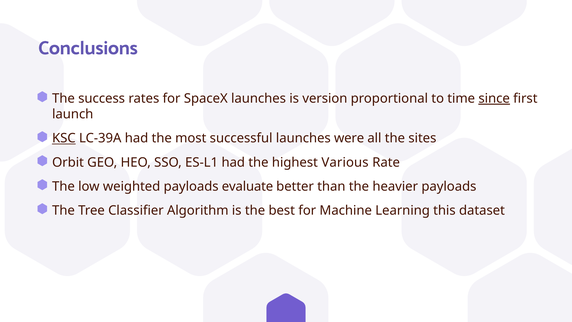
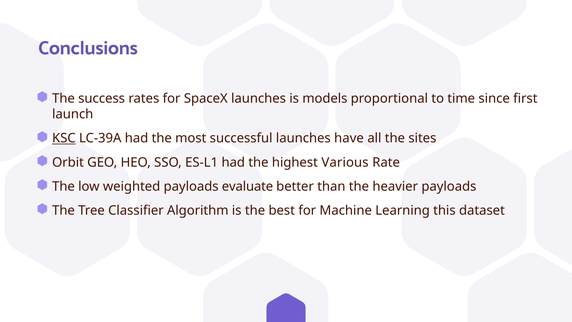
version: version -> models (325, 98)
since underline: present -> none (494, 98)
were: were -> have (349, 138)
